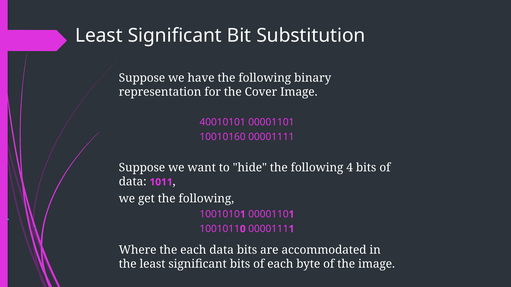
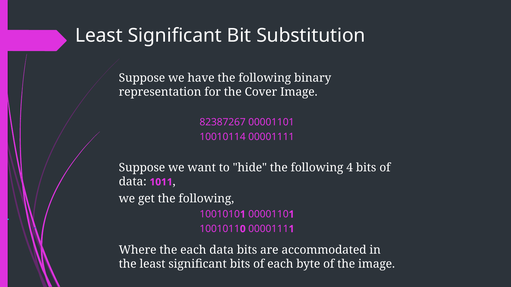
40010101: 40010101 -> 82387267 (223, 122)
10010160: 10010160 -> 10010114 (223, 137)
